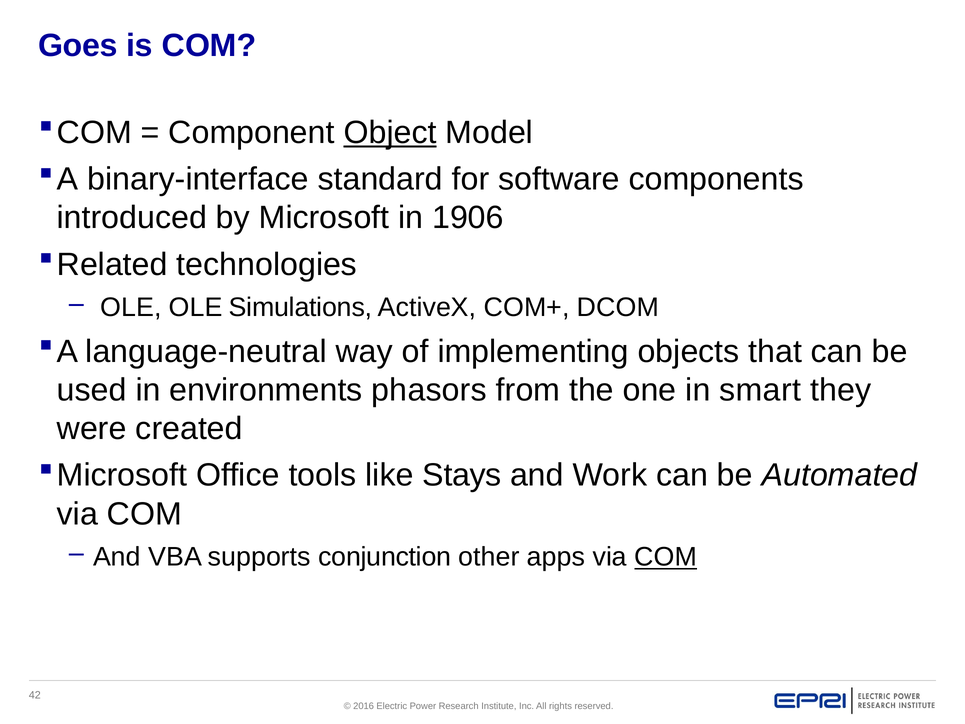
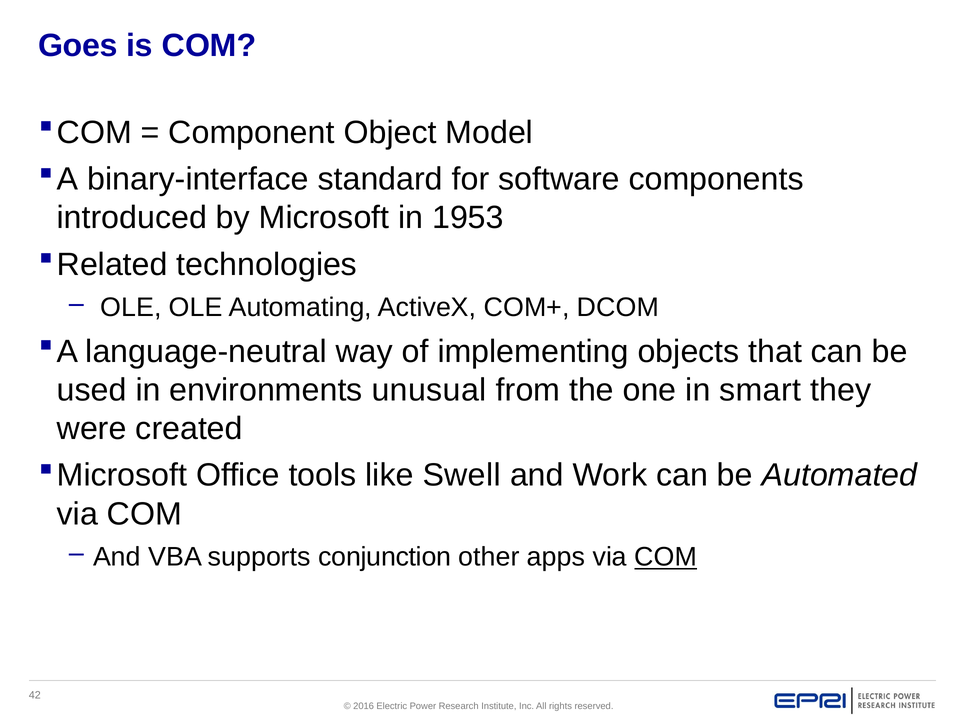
Object underline: present -> none (390, 133)
1906: 1906 -> 1953 (468, 218)
Simulations: Simulations -> Automating (300, 308)
phasors: phasors -> unusual (429, 390)
Stays: Stays -> Swell (462, 475)
